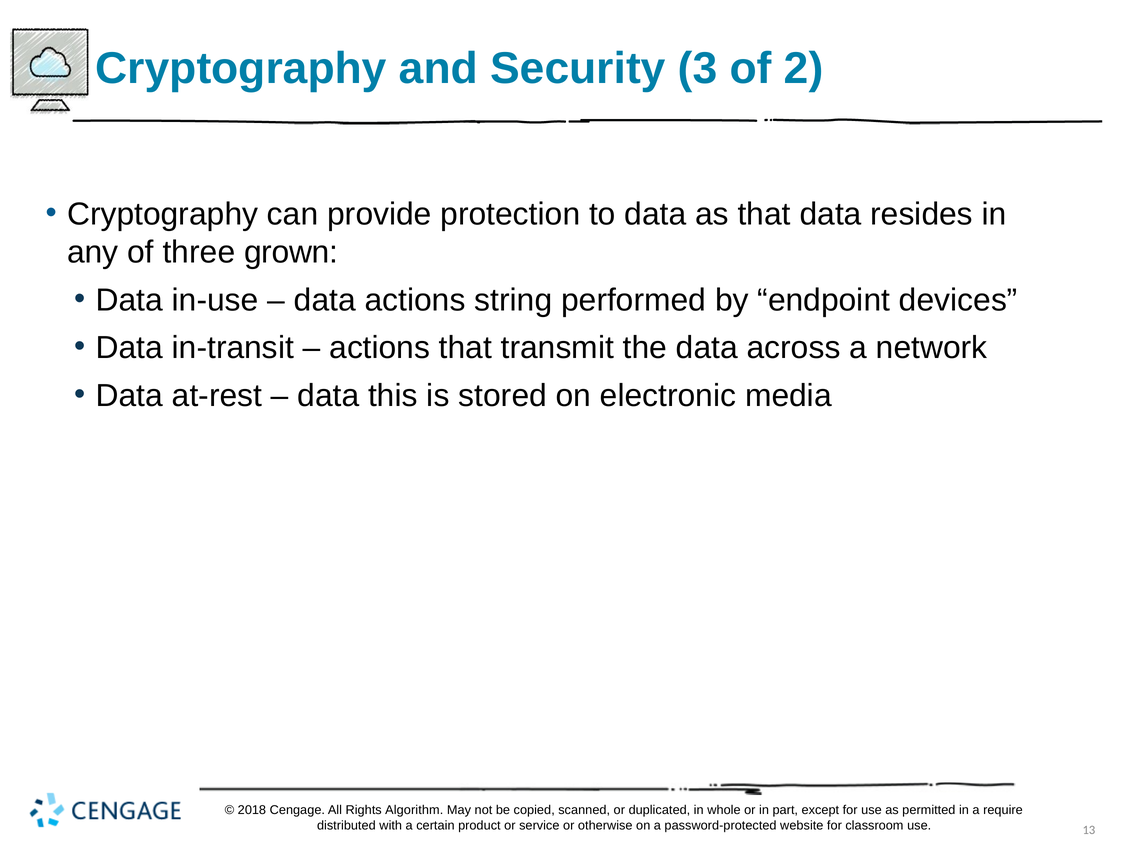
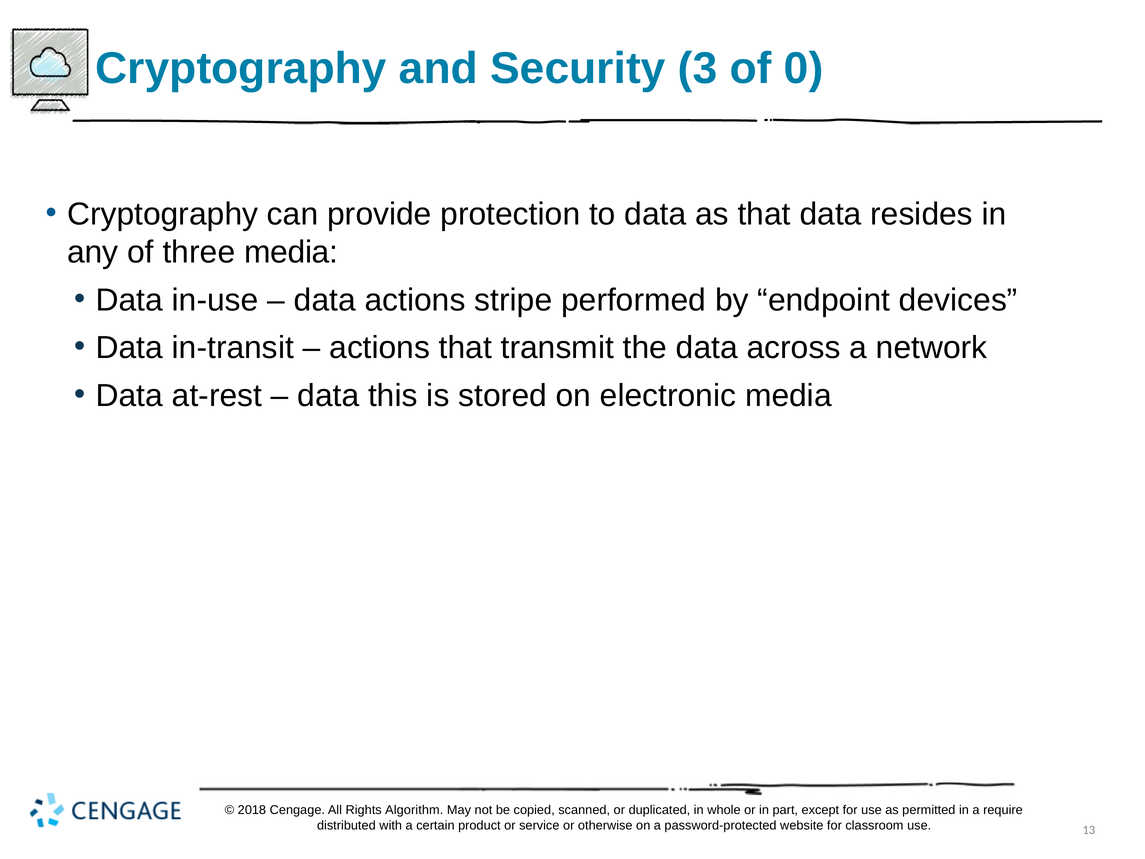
2: 2 -> 0 (804, 68)
three grown: grown -> media (291, 252)
string: string -> stripe (513, 300)
